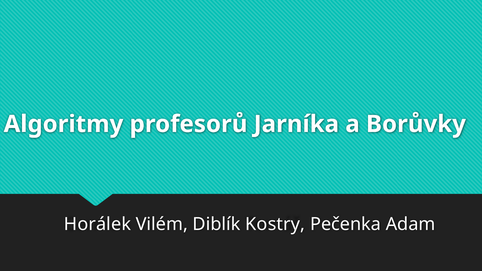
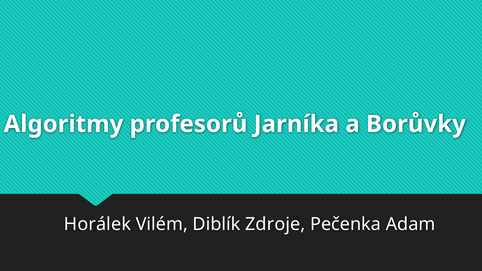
Kostry: Kostry -> Zdroje (275, 224)
